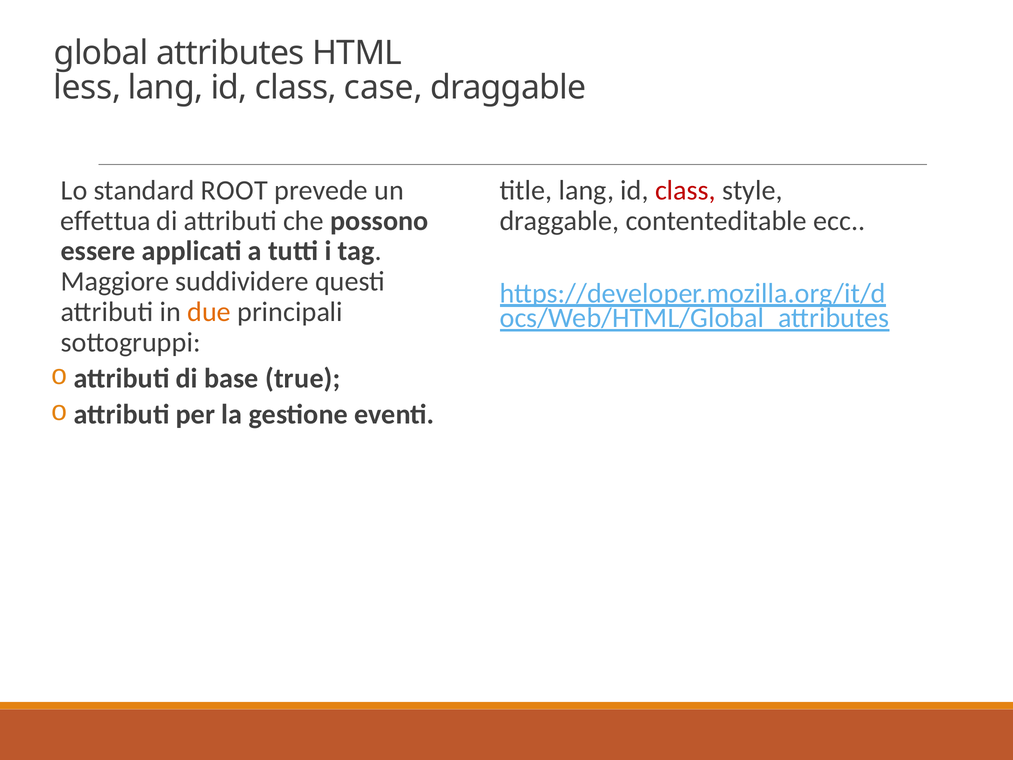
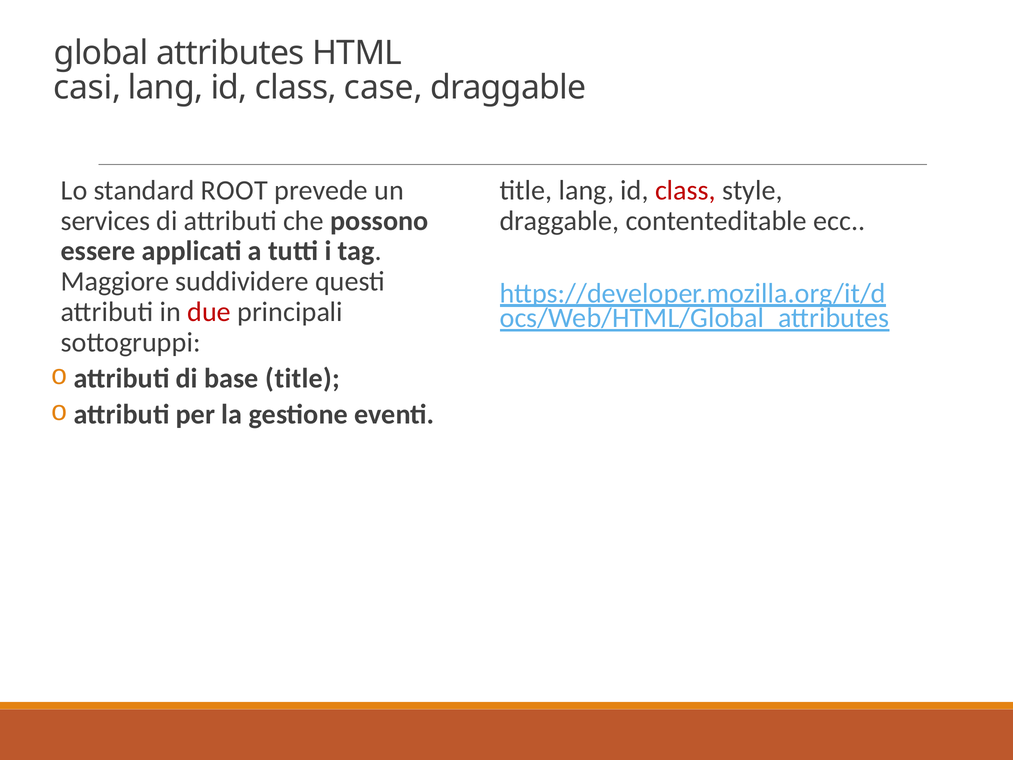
less: less -> casi (87, 88)
effettua: effettua -> services (106, 221)
due colour: orange -> red (209, 312)
base true: true -> title (303, 378)
